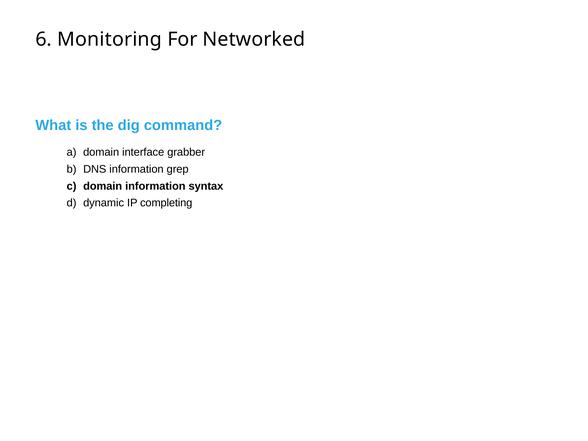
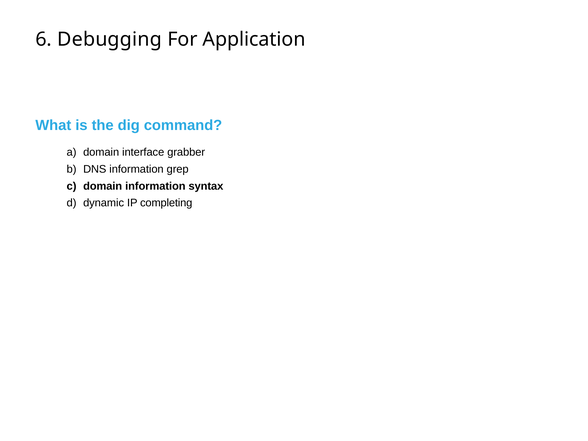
Monitoring: Monitoring -> Debugging (110, 39)
Networked: Networked -> Application (254, 39)
